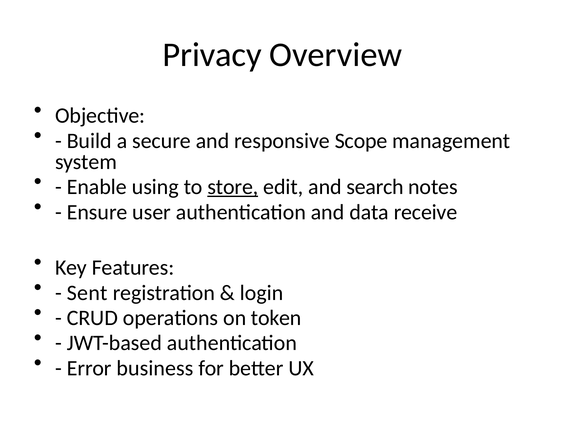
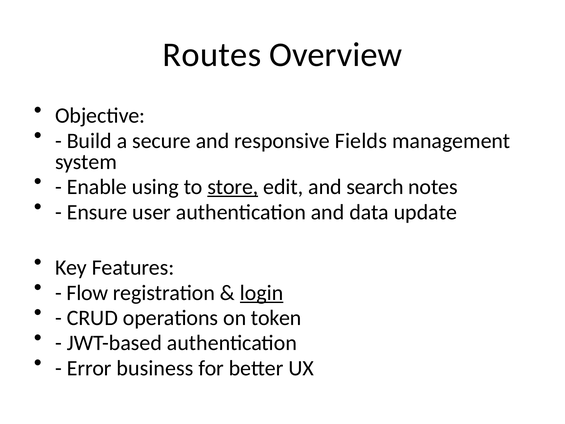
Privacy: Privacy -> Routes (212, 55)
Scope: Scope -> Fields (361, 141)
receive: receive -> update (425, 212)
Sent: Sent -> Flow (87, 293)
login underline: none -> present (262, 293)
